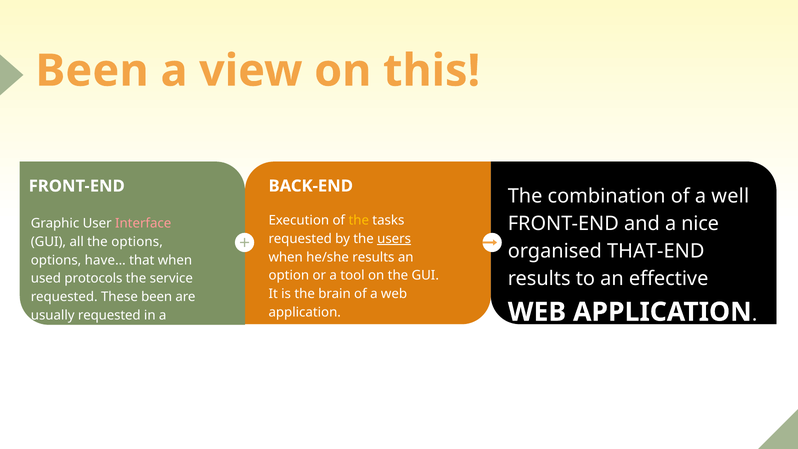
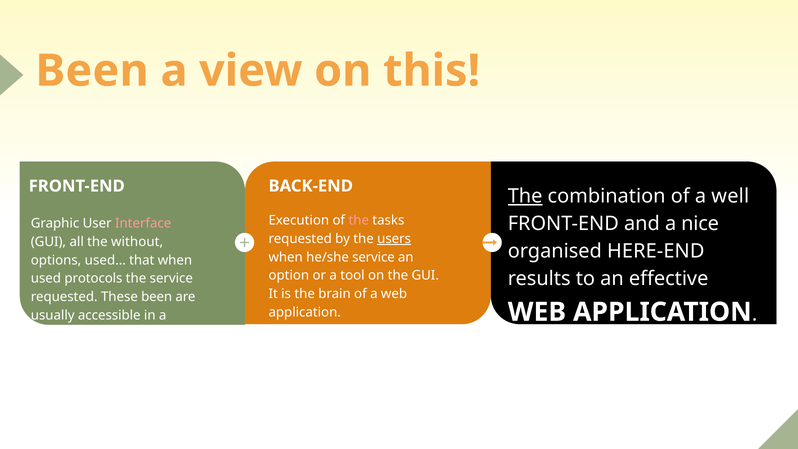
The underline: none -> present (525, 196)
the colour: yellow -> pink (359, 220)
the options: options -> without (137, 242)
THAT-END: THAT-END -> HERE-END (656, 251)
he/she results: results -> service (373, 257)
have…: have… -> used… (105, 260)
usually requested: requested -> accessible (109, 315)
